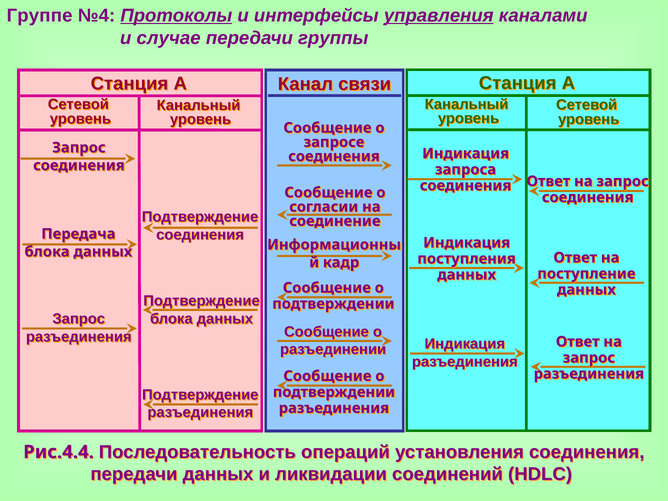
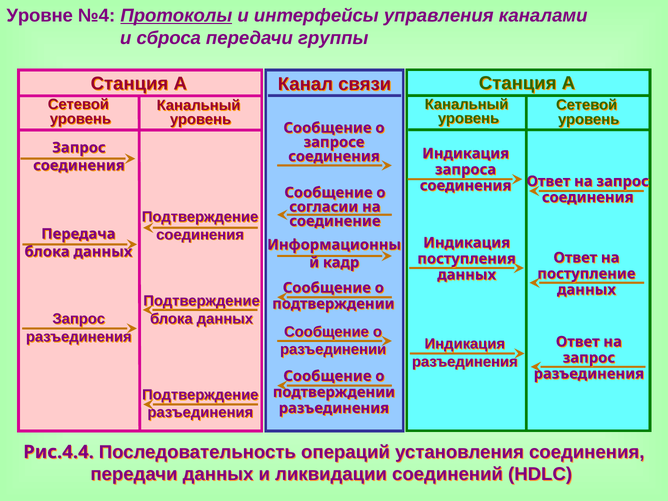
Группе: Группе -> Уровне (40, 16)
управления underline: present -> none (439, 16)
случае: случае -> сброса (169, 38)
